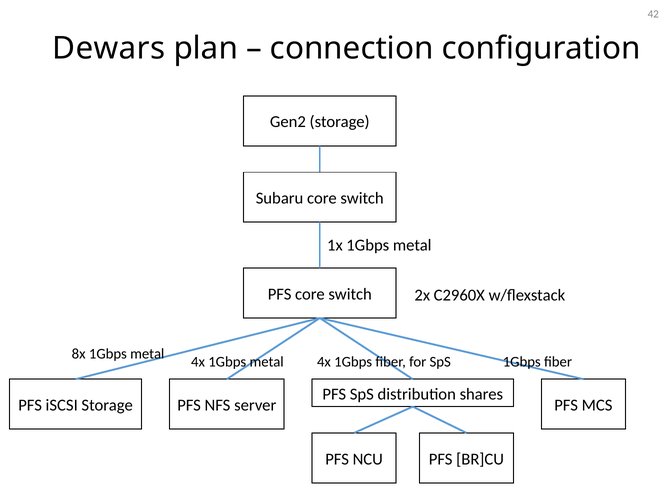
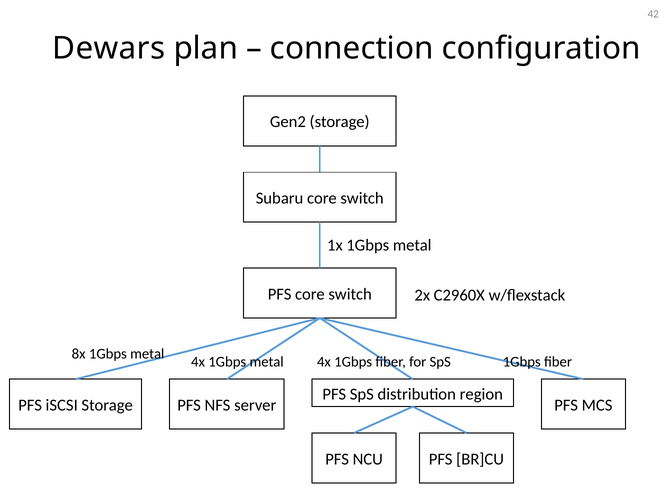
shares: shares -> region (481, 394)
